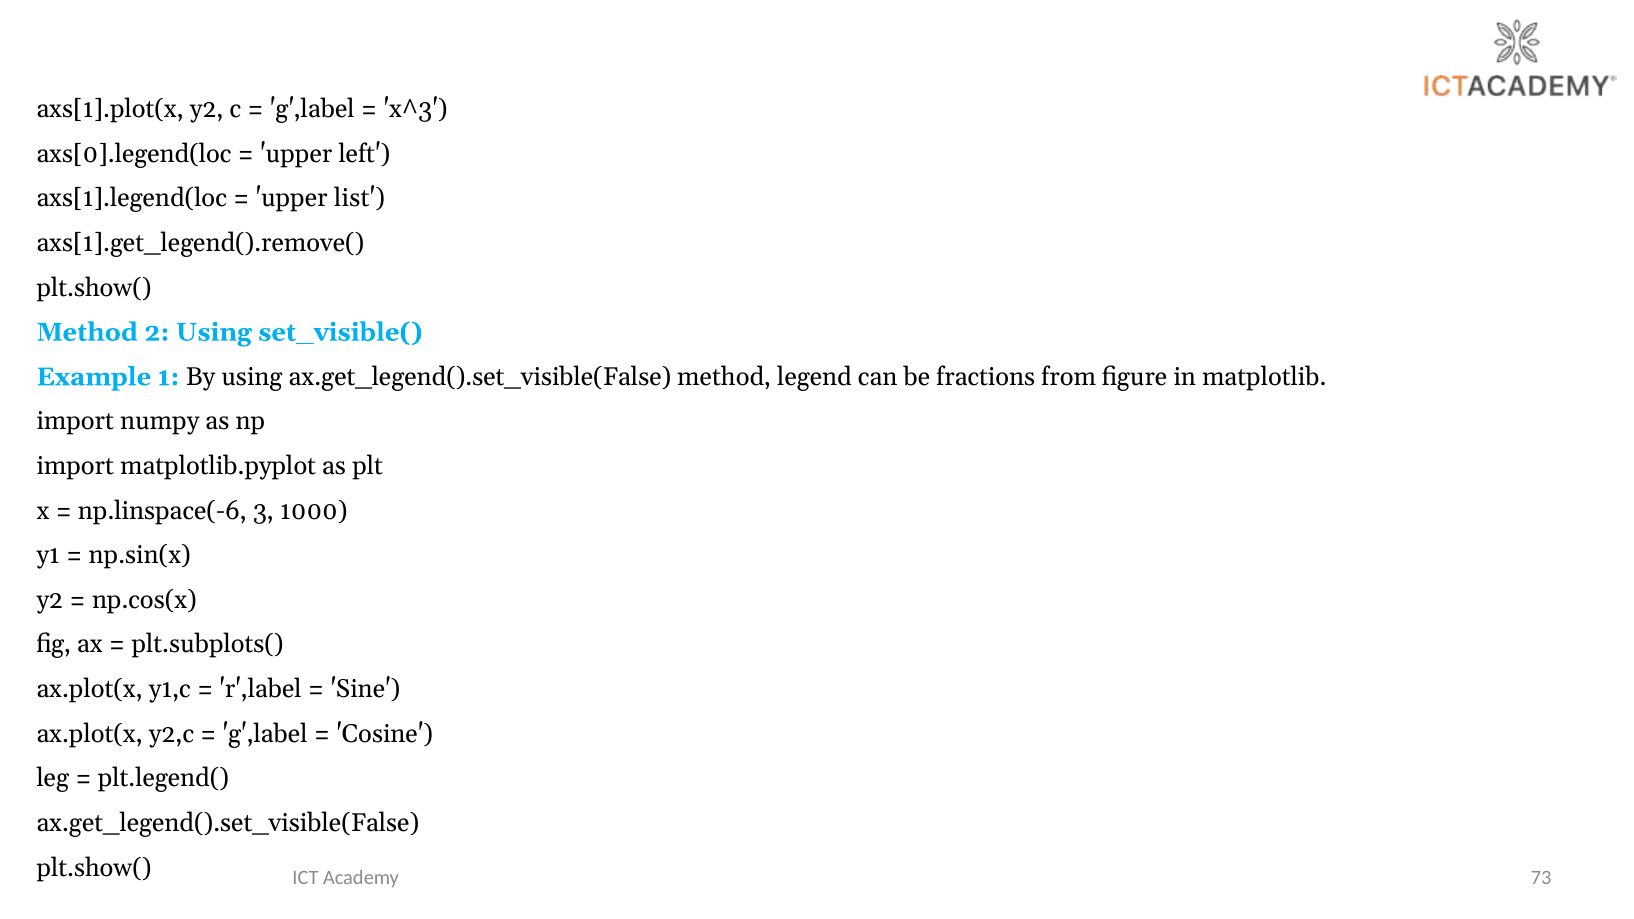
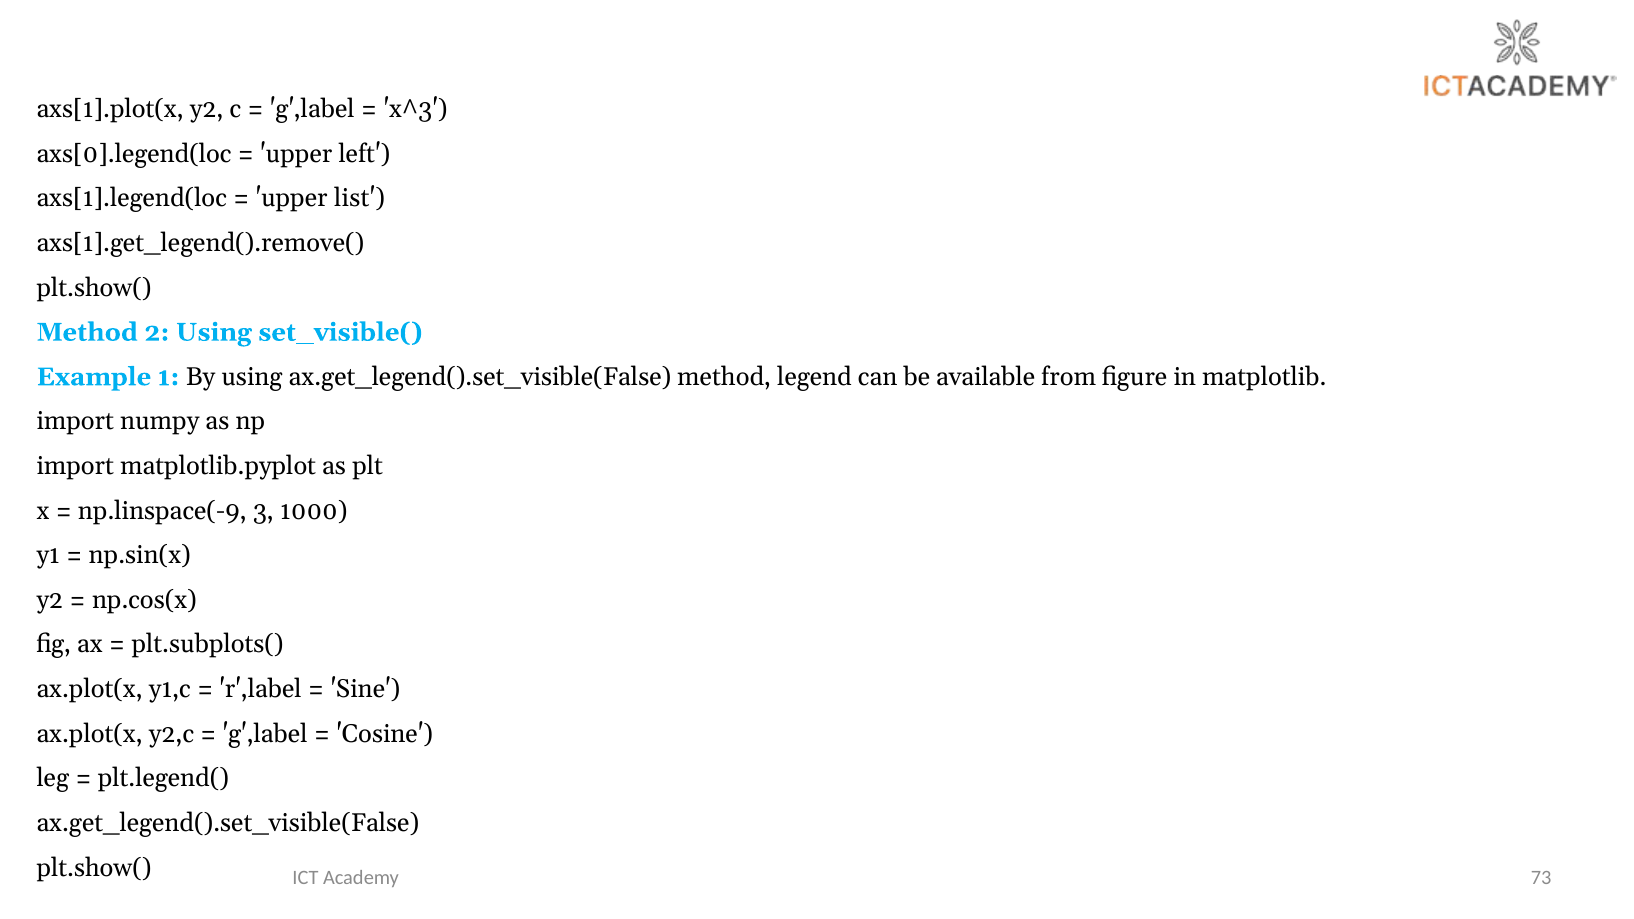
fractions: fractions -> available (986, 377)
np.linspace(-6: np.linspace(-6 -> np.linspace(-9 (162, 511)
